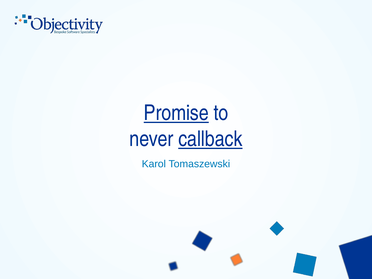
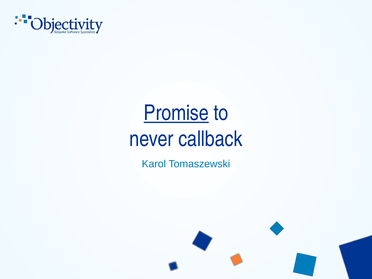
callback underline: present -> none (210, 139)
